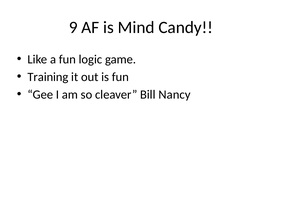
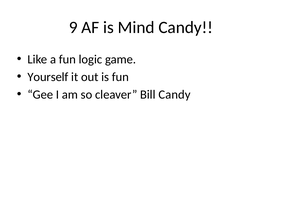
Training: Training -> Yourself (48, 77)
Bill Nancy: Nancy -> Candy (175, 94)
